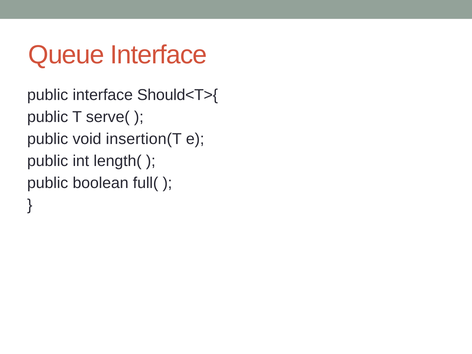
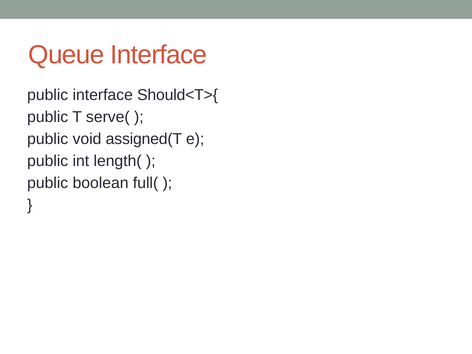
insertion(T: insertion(T -> assigned(T (144, 139)
